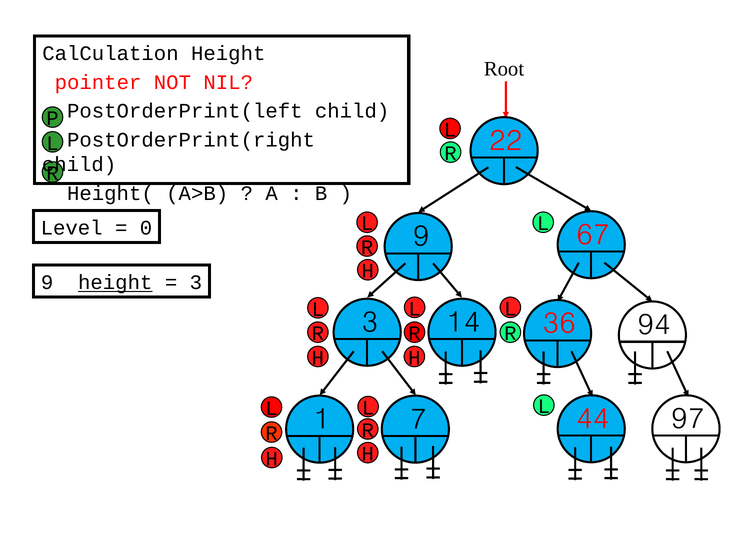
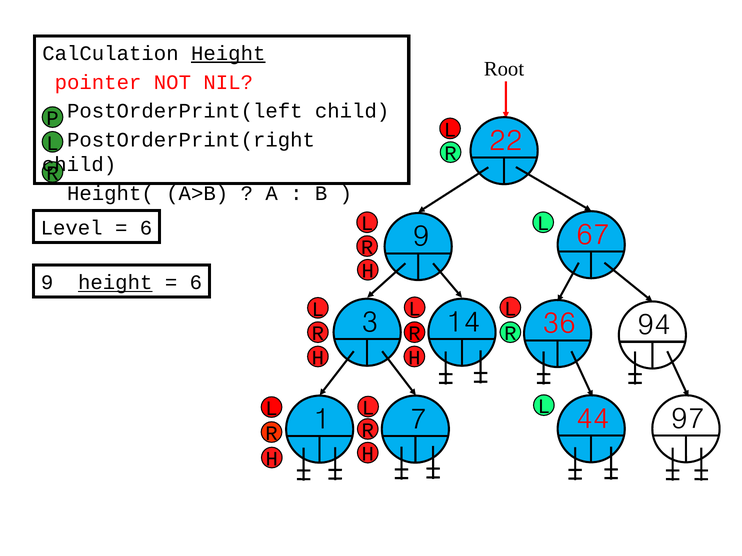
Height underline: none -> present (228, 53)
0: 0 -> 6 (146, 228)
3: 3 -> 6 (196, 283)
